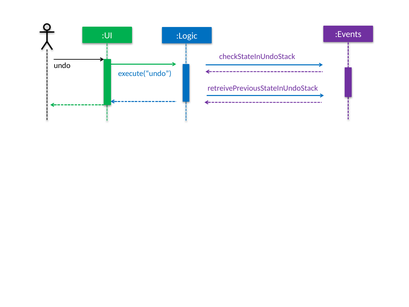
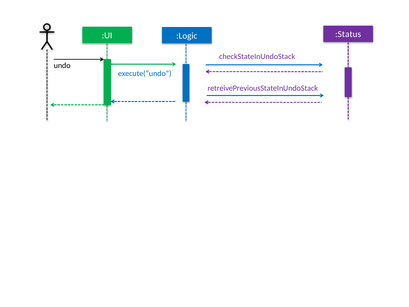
:Events: :Events -> :Status (348, 34)
